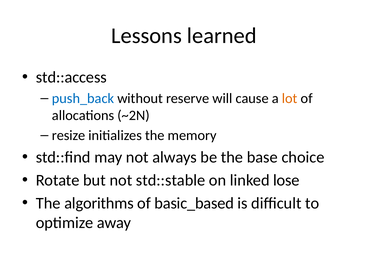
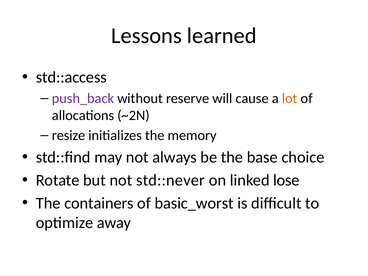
push_back colour: blue -> purple (83, 98)
std::stable: std::stable -> std::never (171, 180)
algorithms: algorithms -> containers (99, 203)
basic_based: basic_based -> basic_worst (194, 203)
